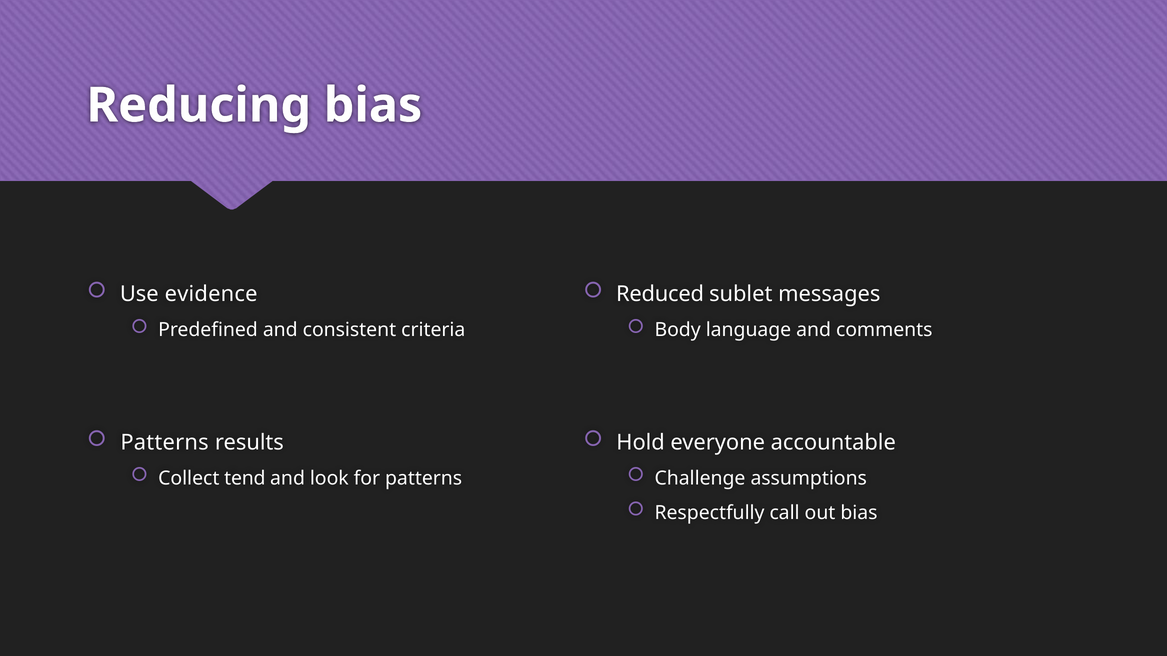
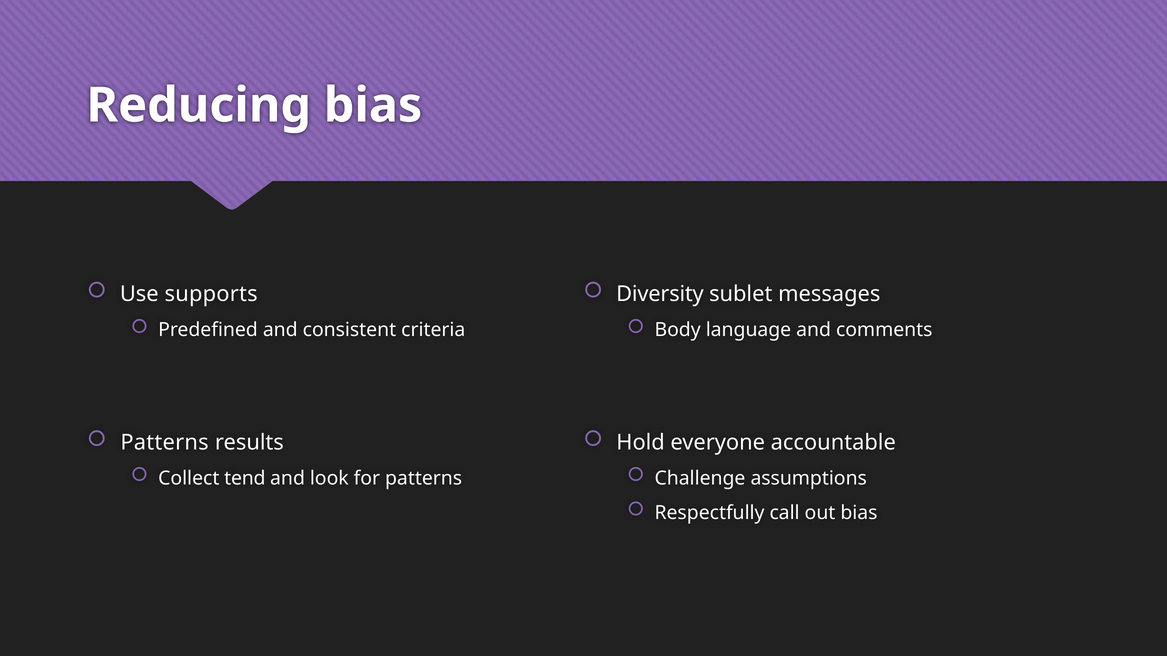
evidence: evidence -> supports (211, 294)
Reduced: Reduced -> Diversity (660, 294)
